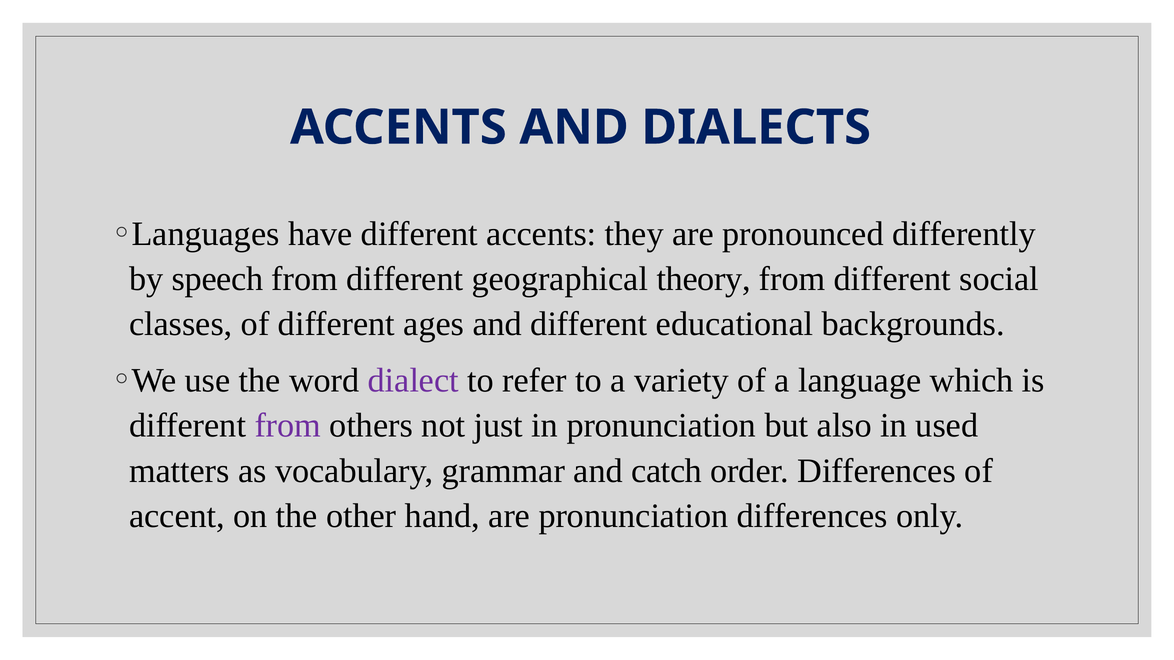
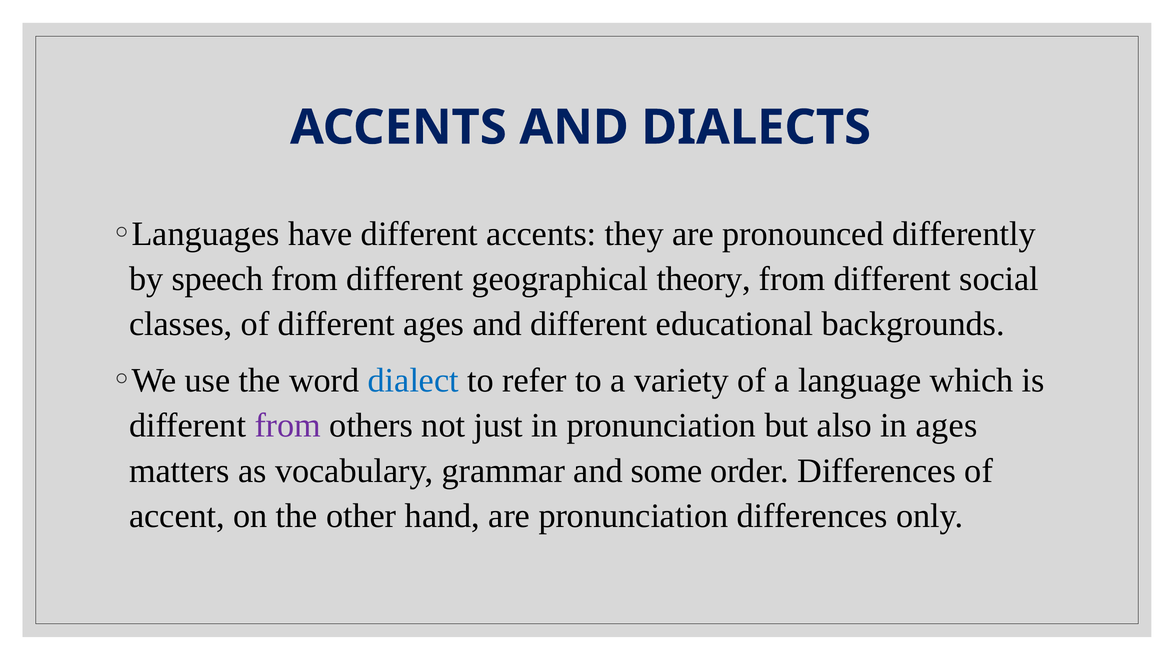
dialect colour: purple -> blue (413, 381)
in used: used -> ages (947, 426)
catch: catch -> some (667, 471)
